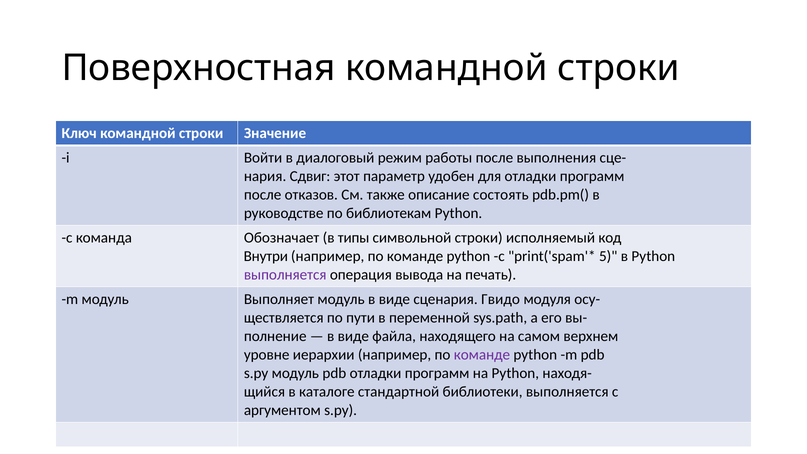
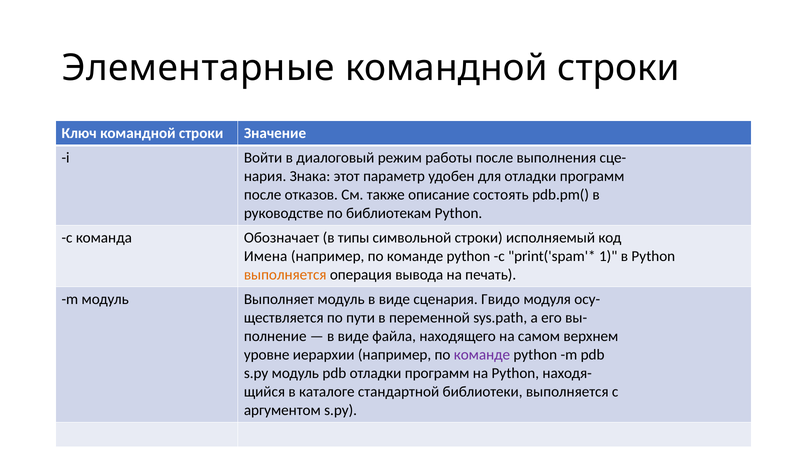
Поверхностная: Поверхностная -> Элементарные (198, 68)
Сдвиг: Сдвиг -> Знака (310, 176)
Внутри: Внутри -> Имена (266, 256)
5: 5 -> 1 (608, 256)
выполняется colour: purple -> orange (285, 275)
